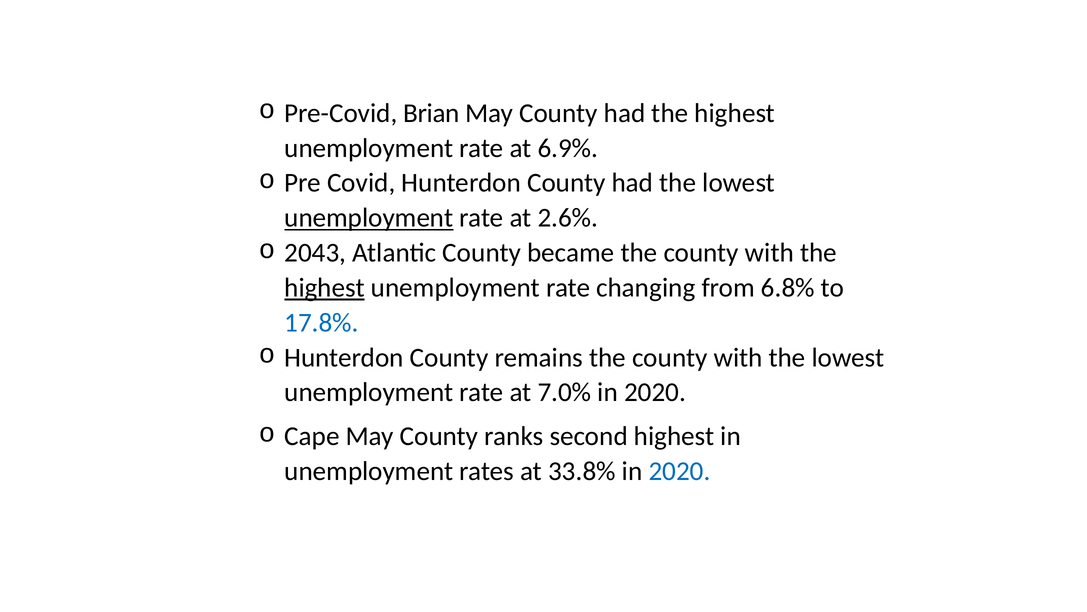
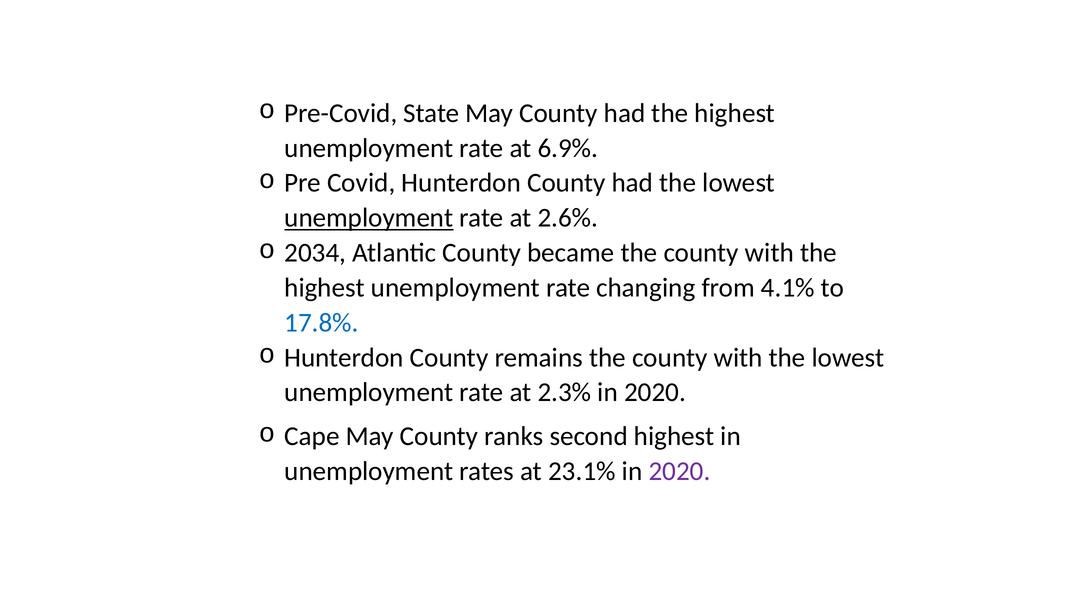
Brian: Brian -> State (431, 113)
2043: 2043 -> 2034 (315, 253)
highest underline: present -> none (325, 287)
6.8%: 6.8% -> 4.1% (788, 287)
7.0%: 7.0% -> 2.3% (564, 392)
33.8%: 33.8% -> 23.1% (582, 471)
2020 colour: blue -> purple (679, 471)
